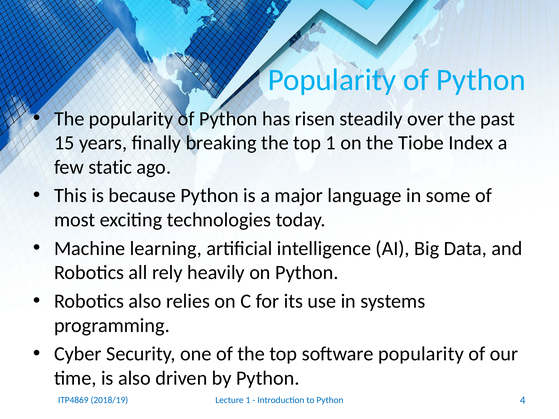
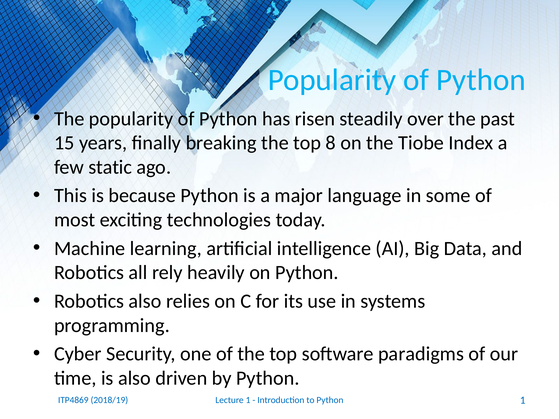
top 1: 1 -> 8 (331, 143)
software popularity: popularity -> paradigms (421, 354)
Python 4: 4 -> 1 (523, 400)
